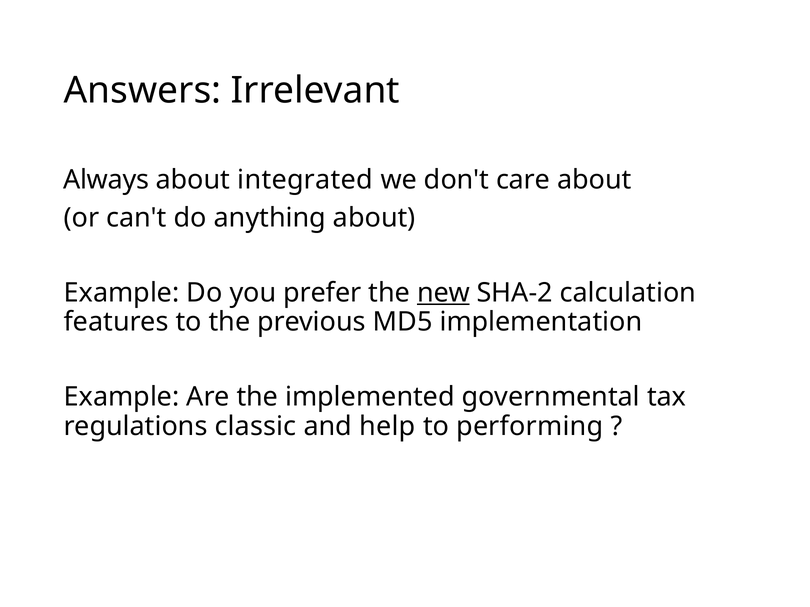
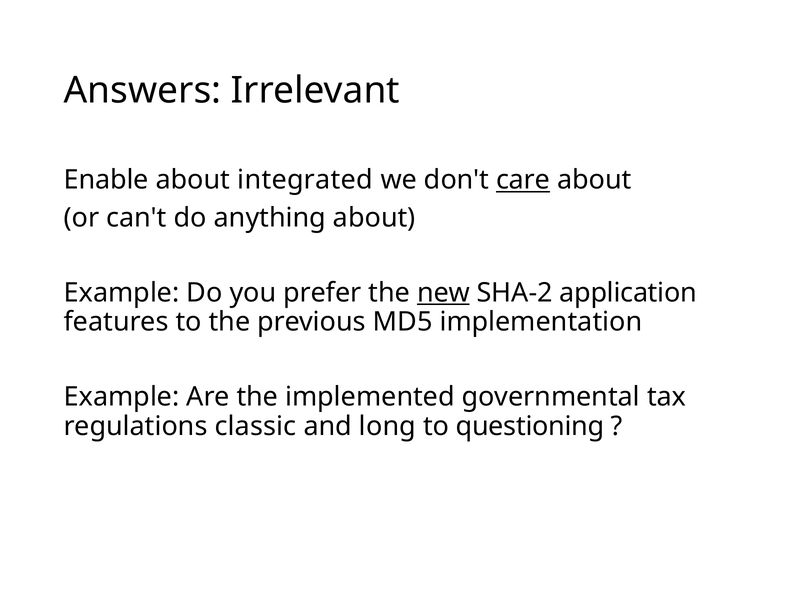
Always: Always -> Enable (106, 180)
care underline: none -> present (523, 180)
calculation: calculation -> application (628, 293)
help: help -> long (387, 426)
performing: performing -> questioning (530, 426)
